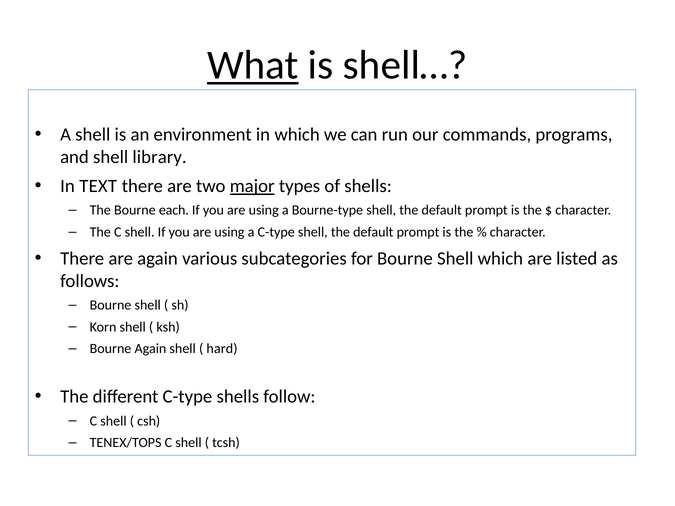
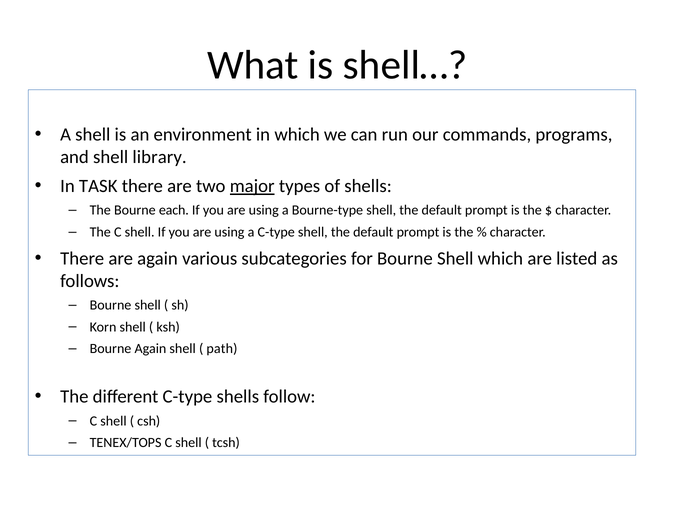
What underline: present -> none (253, 65)
TEXT: TEXT -> TASK (98, 186)
hard: hard -> path (222, 349)
